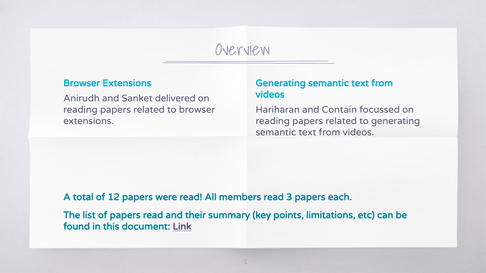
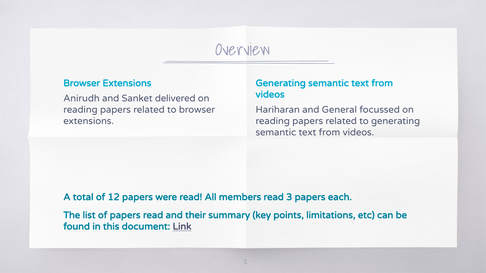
Contain: Contain -> General (339, 110)
